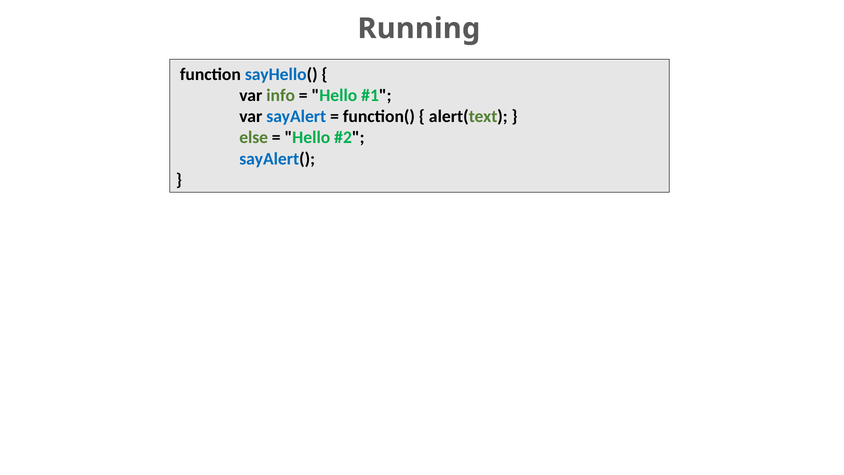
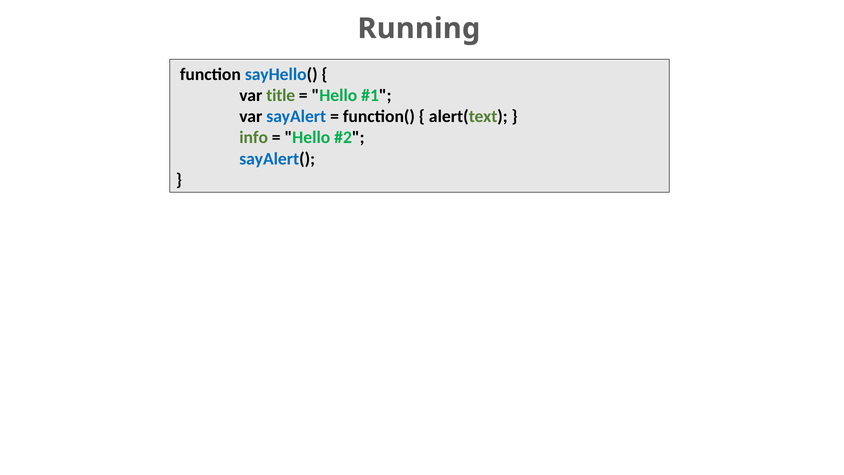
info: info -> title (281, 95)
else: else -> info (254, 138)
